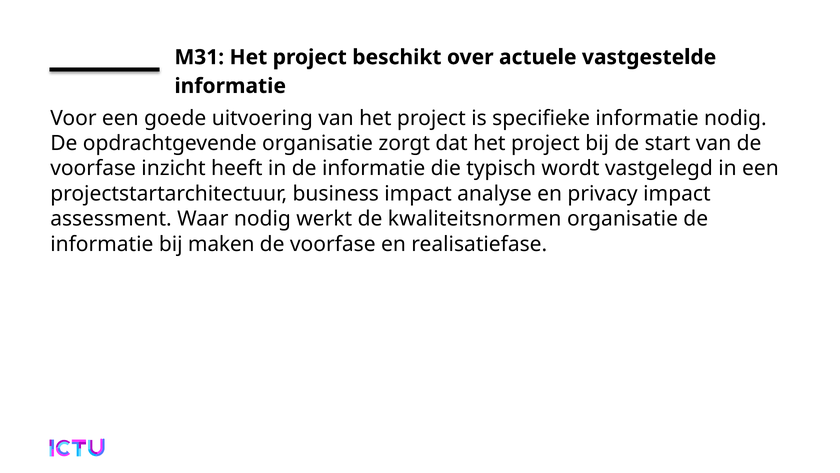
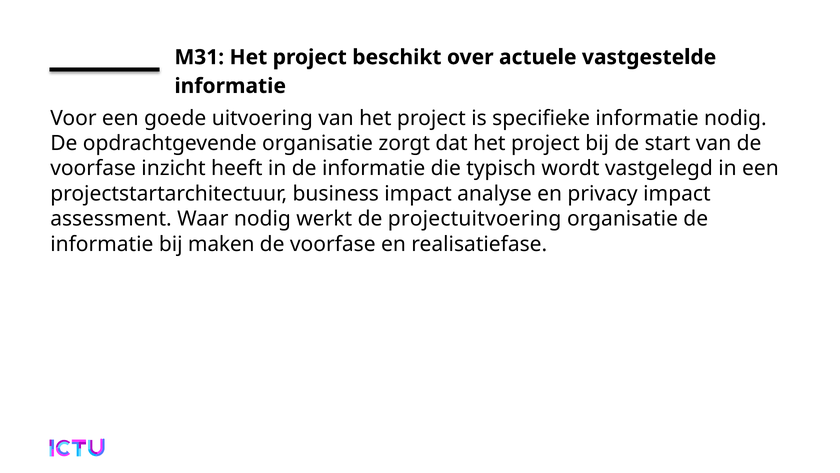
kwaliteitsnormen: kwaliteitsnormen -> projectuitvoering (475, 219)
